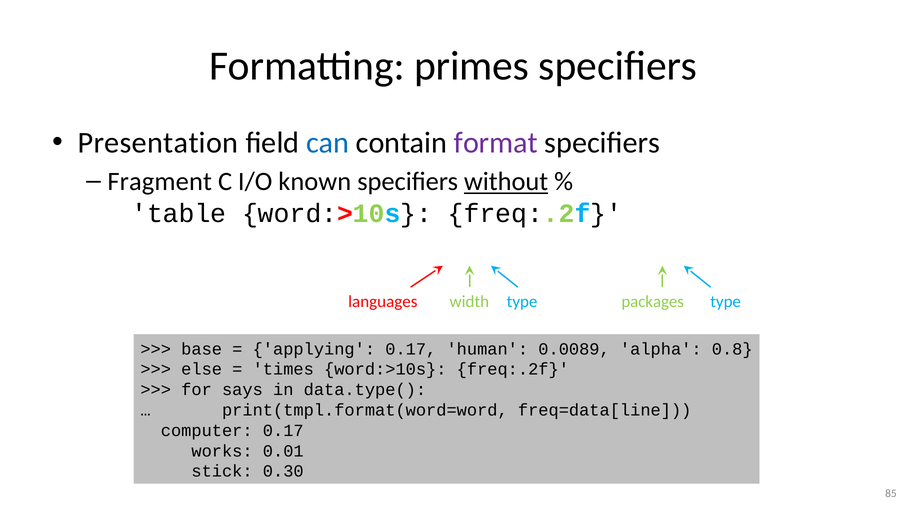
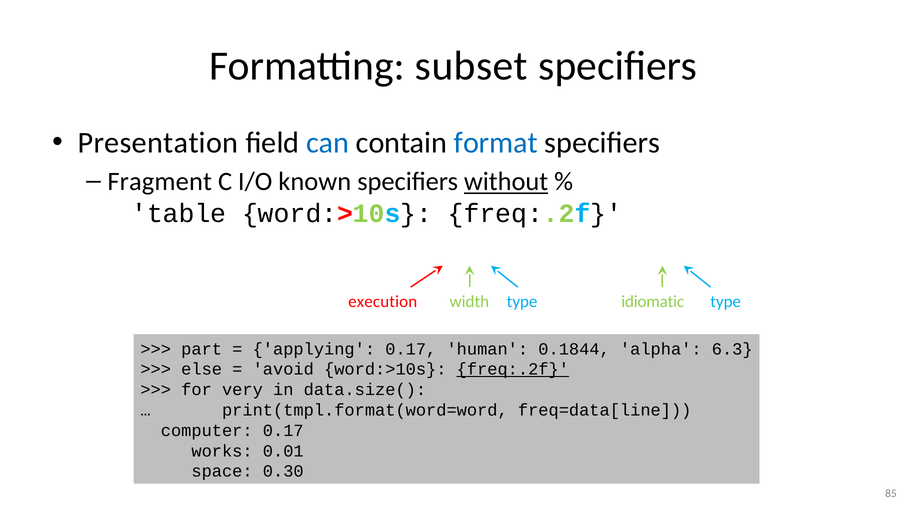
primes: primes -> subset (471, 66)
format colour: purple -> blue (496, 143)
languages: languages -> execution (383, 302)
packages: packages -> idiomatic (653, 302)
base: base -> part (202, 349)
0.0089: 0.0089 -> 0.1844 (574, 349)
0.8: 0.8 -> 6.3 (732, 349)
times: times -> avoid (283, 369)
freq:.2f underline: none -> present (513, 369)
says: says -> very (242, 390)
data.type(: data.type( -> data.size( (365, 390)
stick: stick -> space (222, 471)
